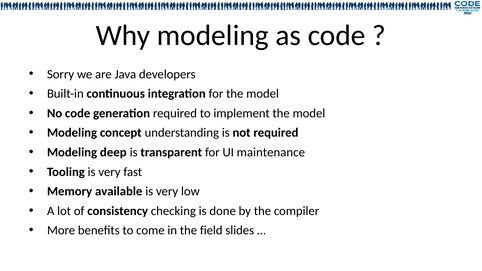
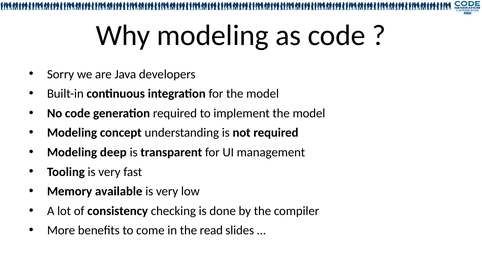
maintenance: maintenance -> management (271, 152)
field: field -> read (211, 231)
